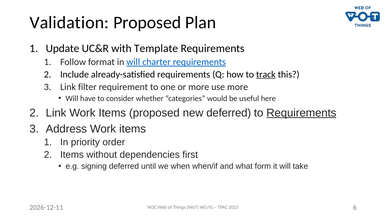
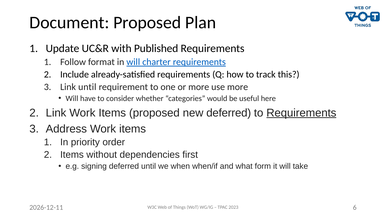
Validation: Validation -> Document (69, 22)
Template: Template -> Published (156, 49)
track underline: present -> none (266, 74)
Link filter: filter -> until (87, 87)
